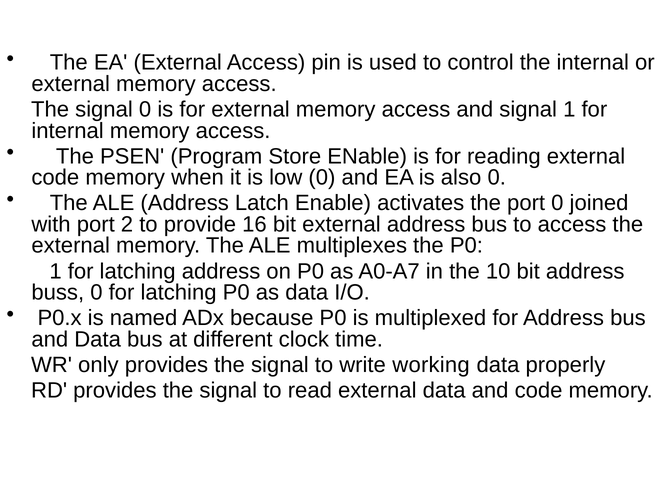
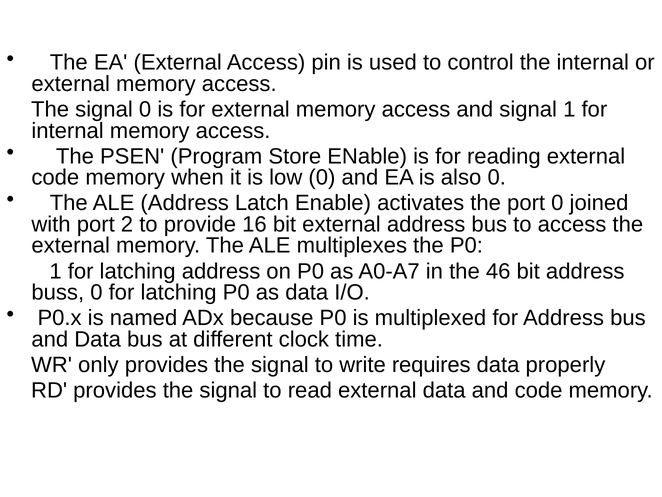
10: 10 -> 46 (498, 271)
working: working -> requires (431, 365)
